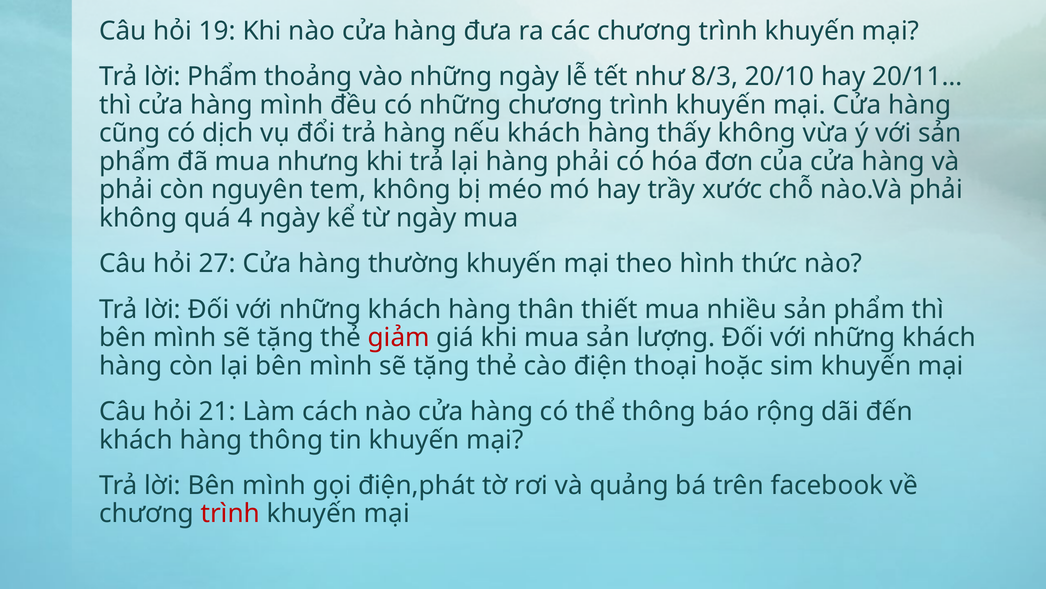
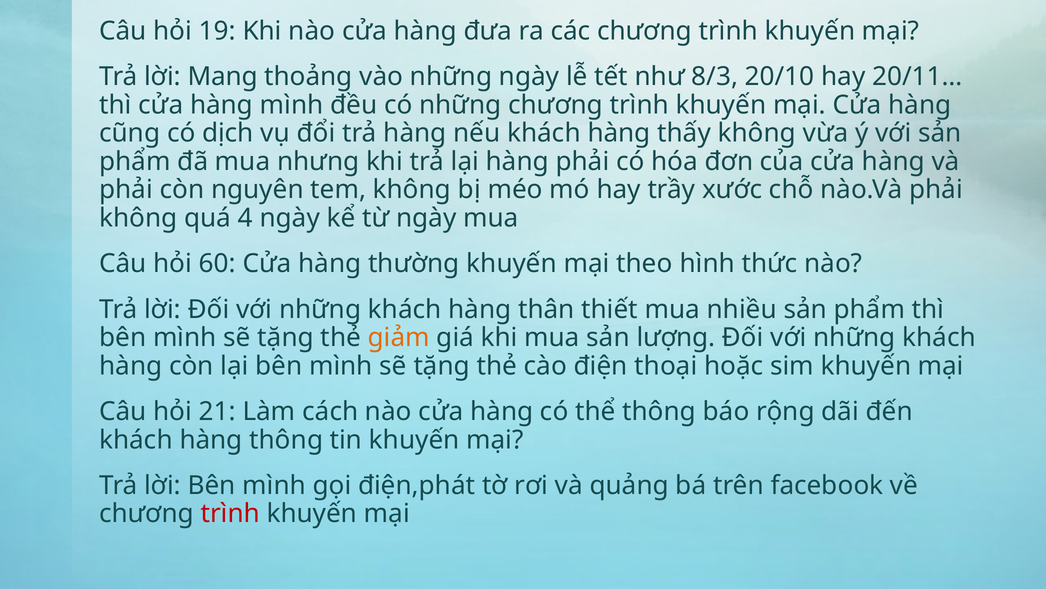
lời Phẩm: Phẩm -> Mang (223, 77)
27: 27 -> 60 (217, 263)
giảm colour: red -> orange (399, 337)
